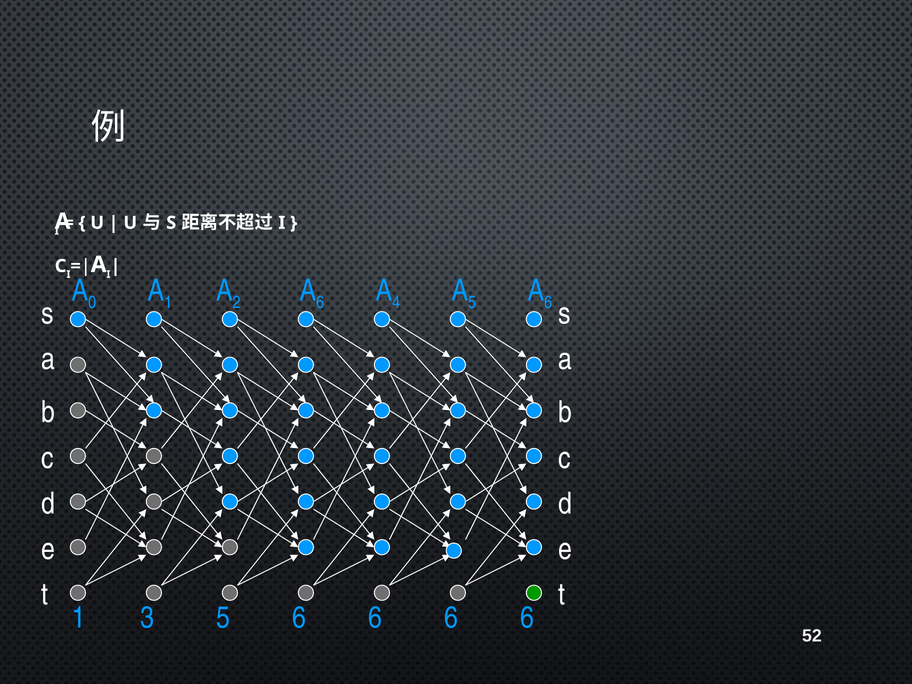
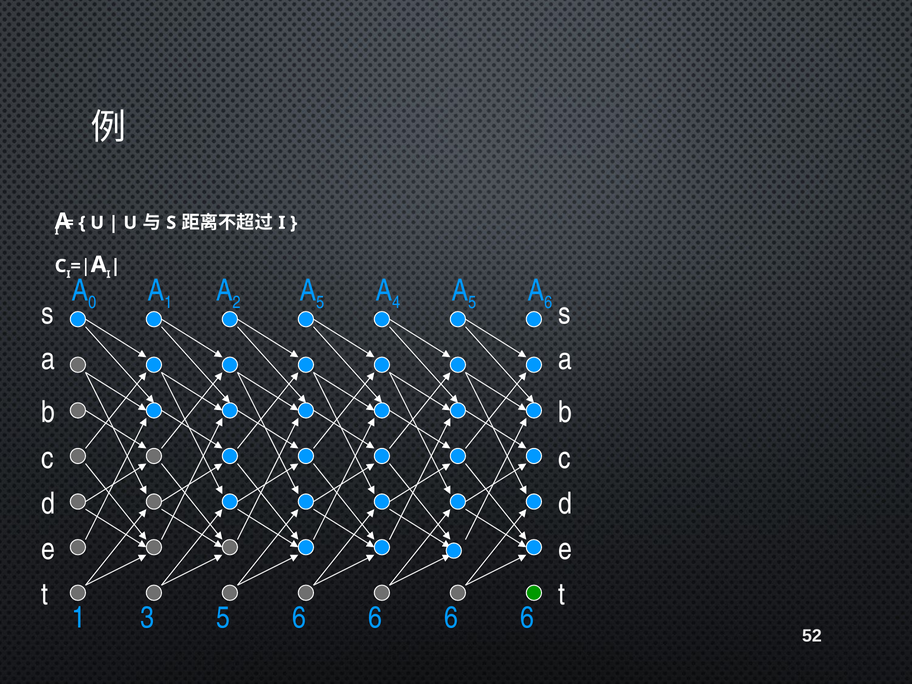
6: 6 -> 5 (320, 303)
